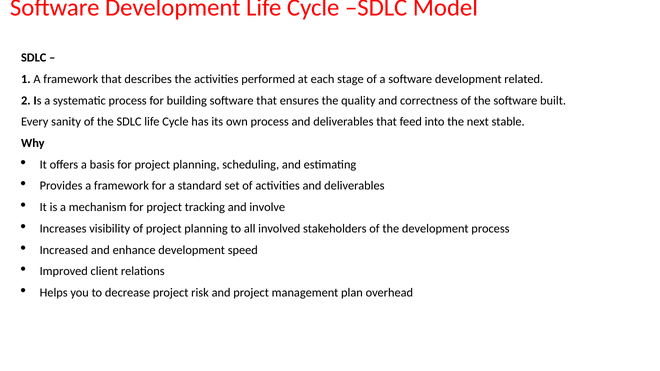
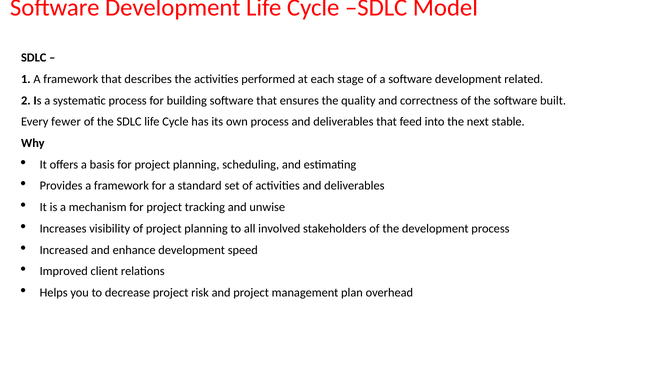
sanity: sanity -> fewer (66, 122)
involve: involve -> unwise (267, 207)
